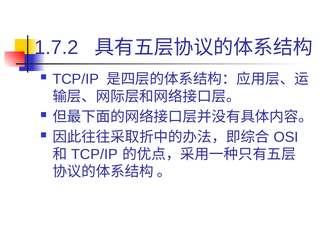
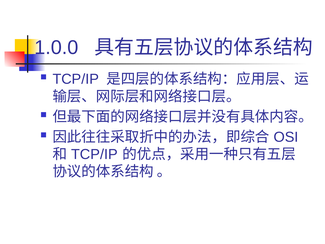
1.7.2: 1.7.2 -> 1.0.0 (56, 47)
